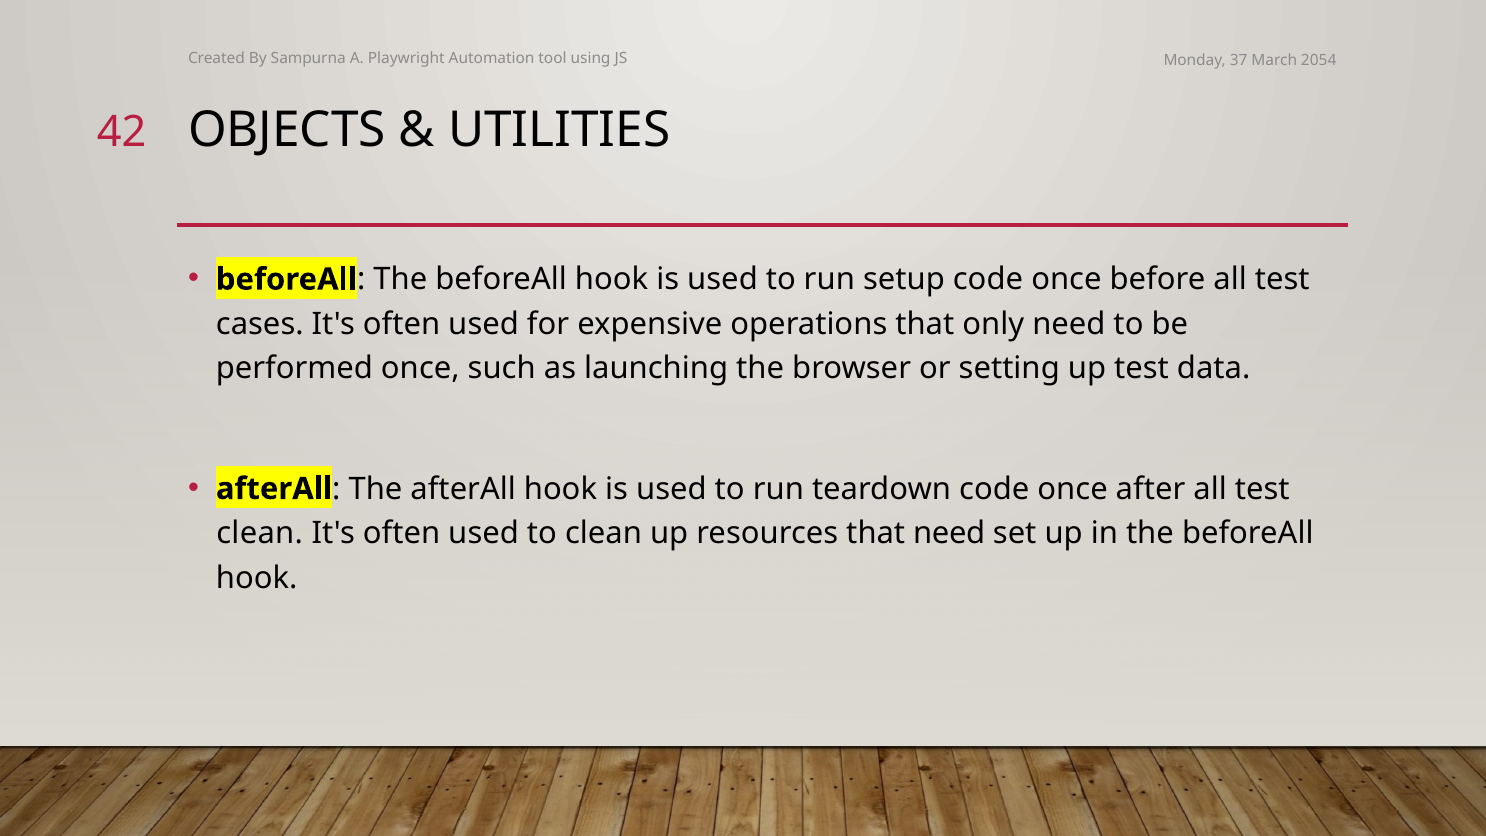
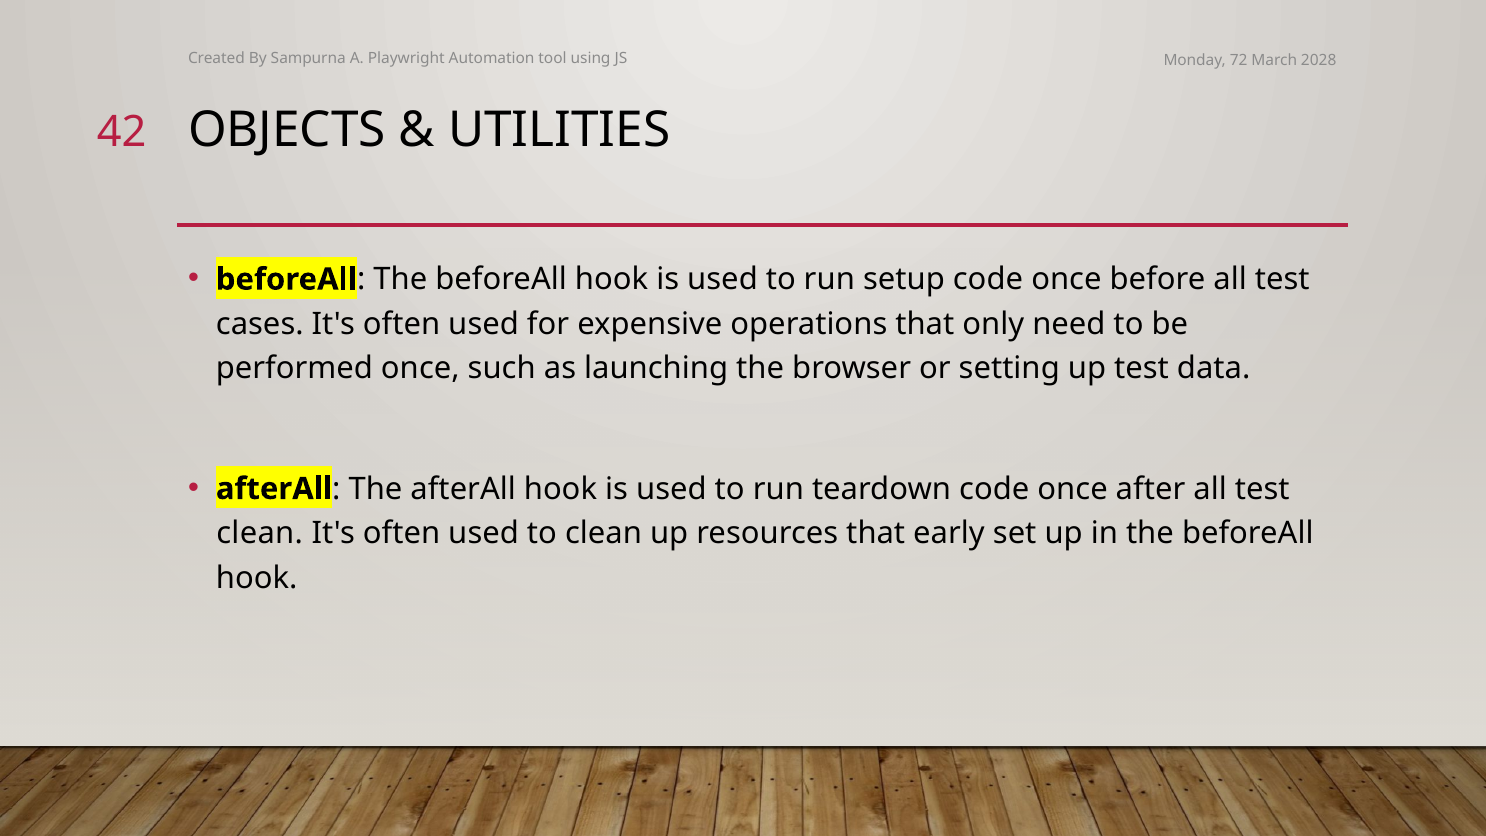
37: 37 -> 72 (1239, 60)
2054: 2054 -> 2028 (1319, 60)
that need: need -> early (949, 533)
